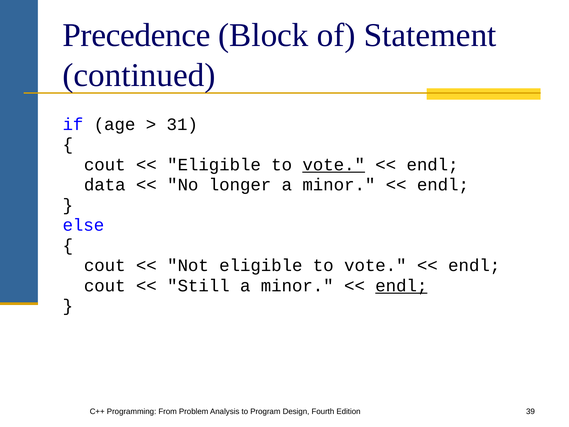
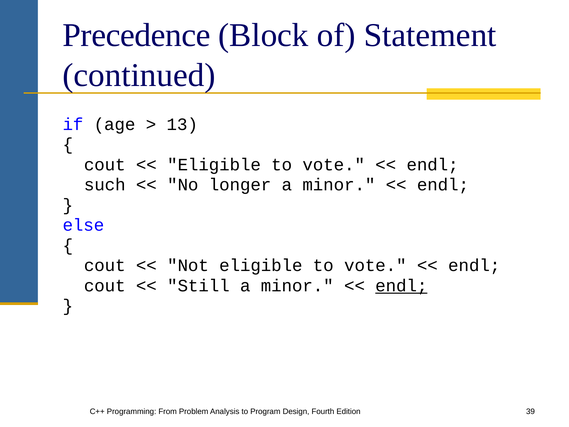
31: 31 -> 13 (182, 124)
vote underline: present -> none (334, 165)
data: data -> such (105, 185)
